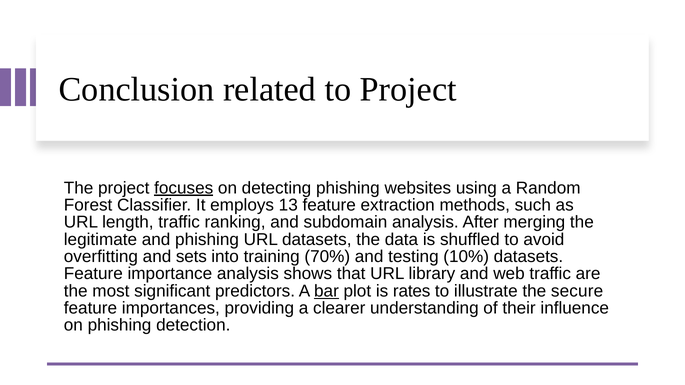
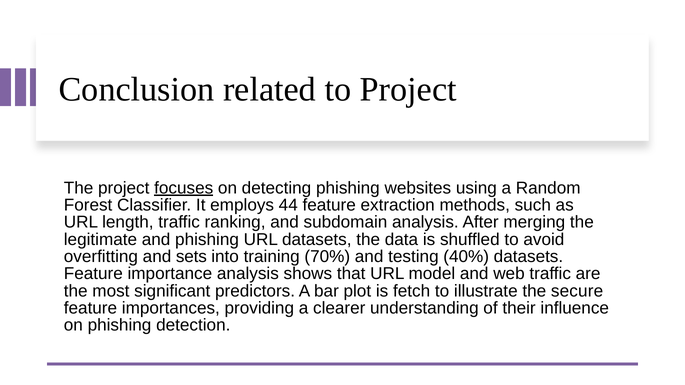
13: 13 -> 44 (288, 205)
10%: 10% -> 40% (466, 257)
library: library -> model (432, 274)
bar underline: present -> none (326, 291)
rates: rates -> fetch (412, 291)
